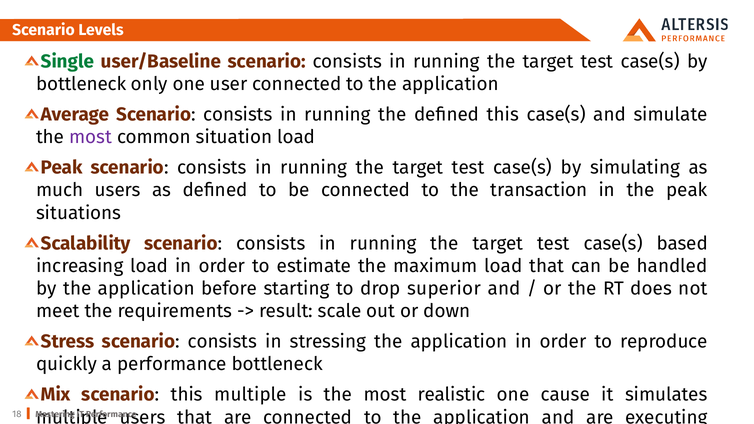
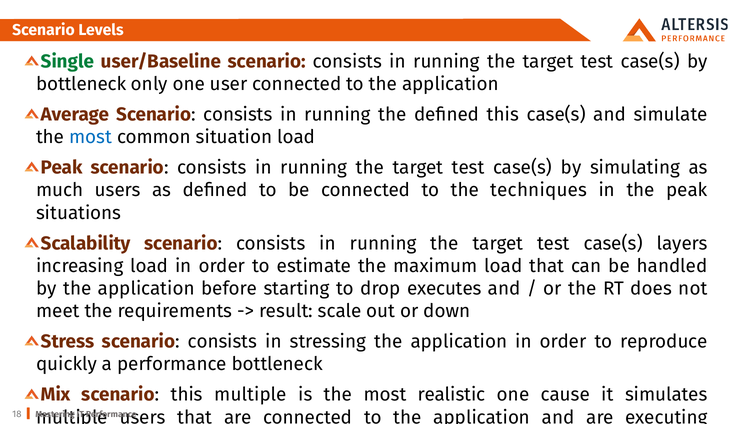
most colour: purple -> blue (91, 137)
transaction: transaction -> techniques (539, 190)
based: based -> layers (682, 243)
superior: superior -> executes (444, 289)
